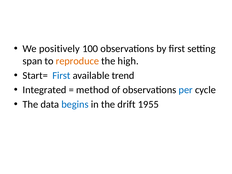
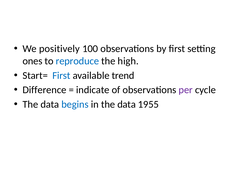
span: span -> ones (33, 61)
reproduce colour: orange -> blue (77, 61)
Integrated: Integrated -> Difference (44, 90)
method: method -> indicate (93, 90)
per colour: blue -> purple (186, 90)
in the drift: drift -> data (127, 104)
